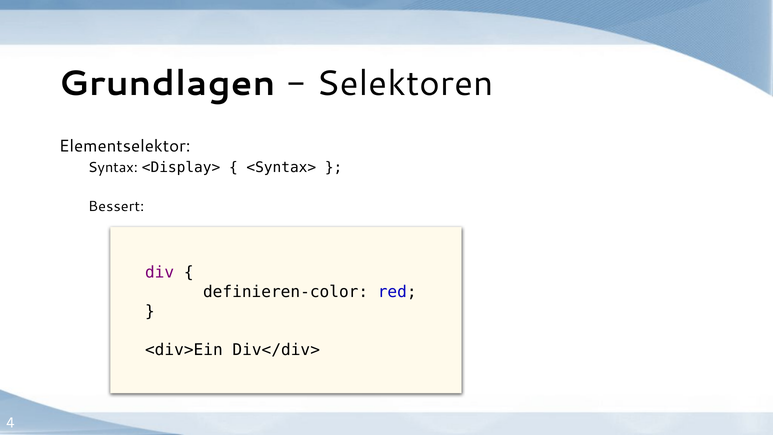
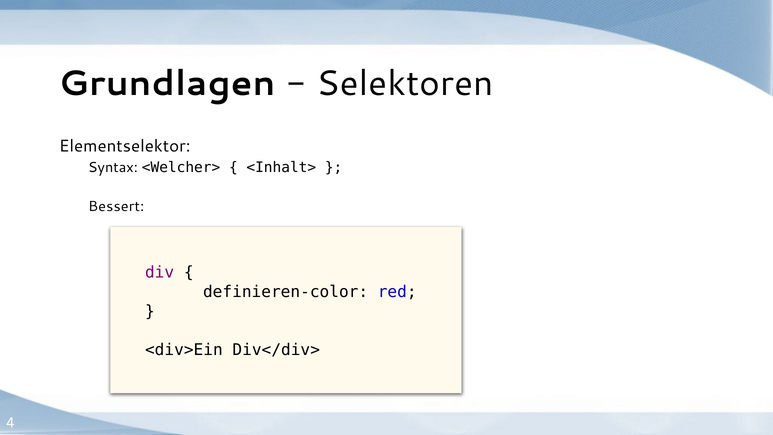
<Display>: <Display> -> <Welcher> (181, 167)
<Syntax>: <Syntax> -> <Inhalt> (281, 167)
